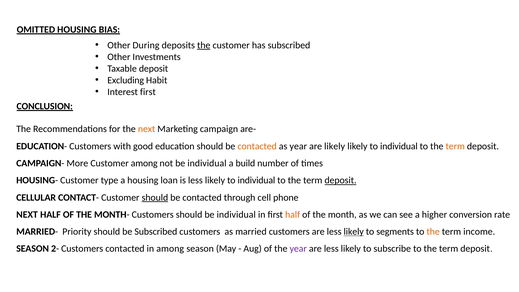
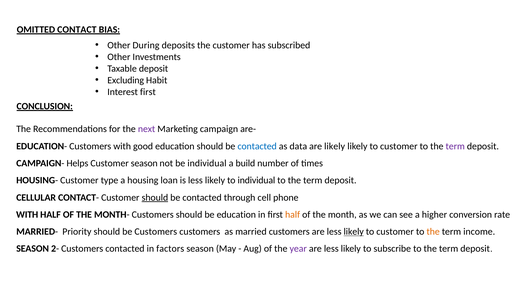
OMITTED HOUSING: HOUSING -> CONTACT (77, 29)
the underline: present -> none (204, 45)
next colour: orange -> purple (147, 129)
contacted colour: orange -> blue (257, 146)
as year: year -> data (298, 146)
individual: individual -> customer (399, 146)
term colour: orange -> purple (455, 146)
More: More -> Helps (77, 163)
Customer among: among -> season (144, 163)
deposit underline: present -> none (340, 180)
NEXT: NEXT -> WITH (27, 215)
should be individual: individual -> education (236, 215)
be Subscribed: Subscribed -> Customers (156, 232)
segments: segments -> customer (395, 232)
in among: among -> factors (170, 249)
